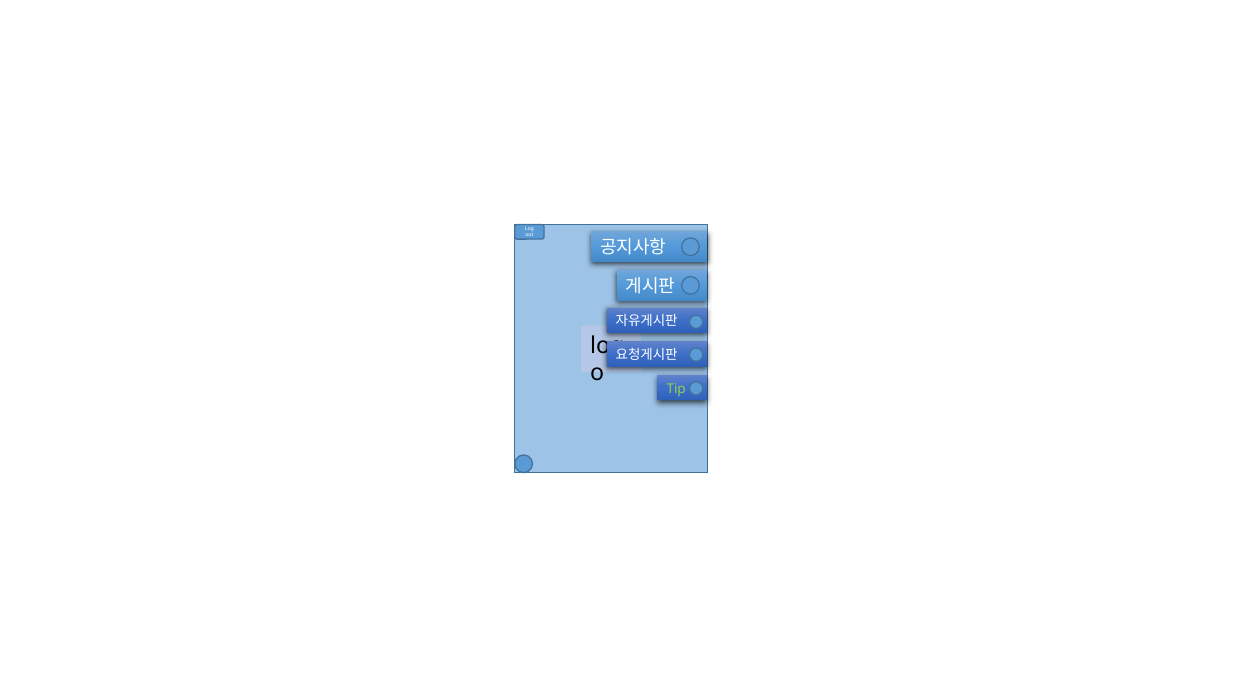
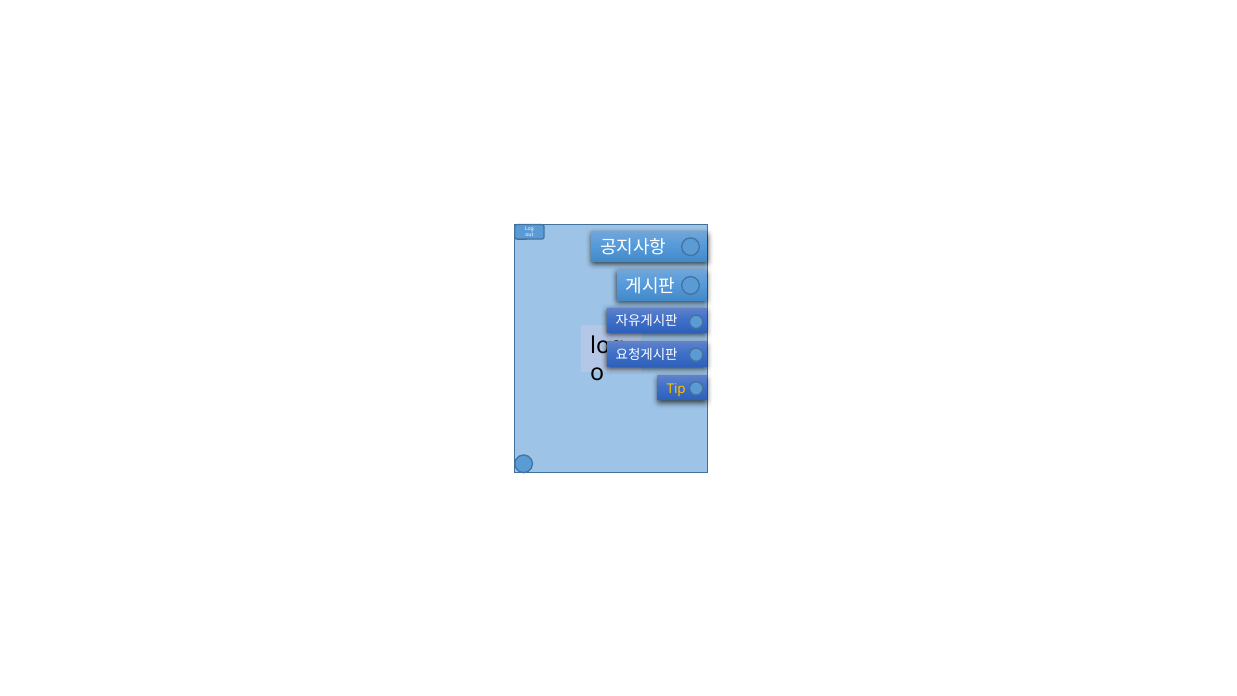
Tip colour: light green -> yellow (676, 389)
